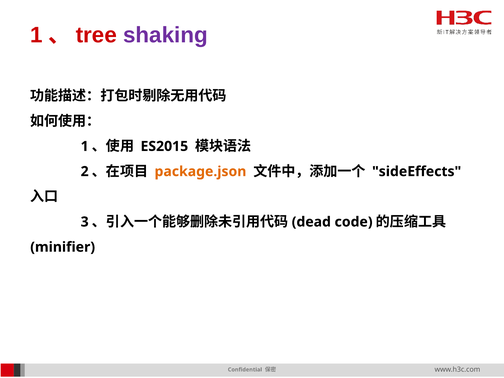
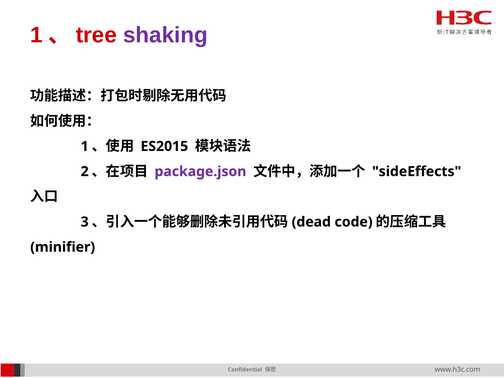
package.json colour: orange -> purple (200, 171)
